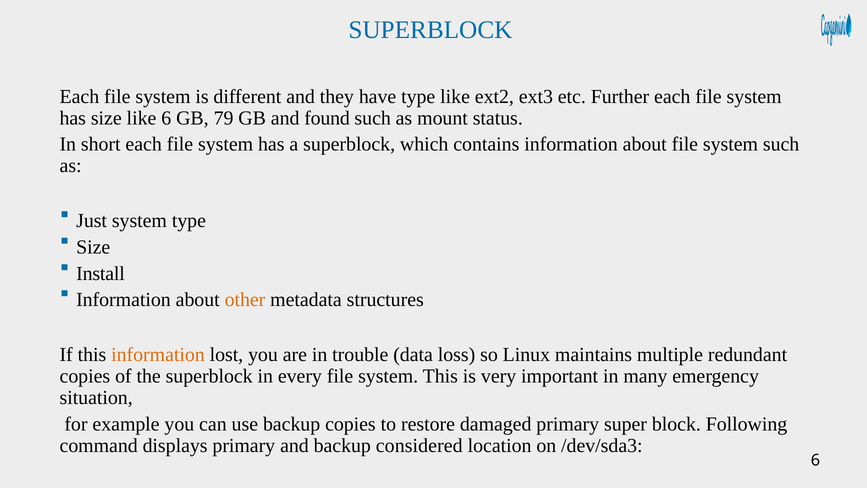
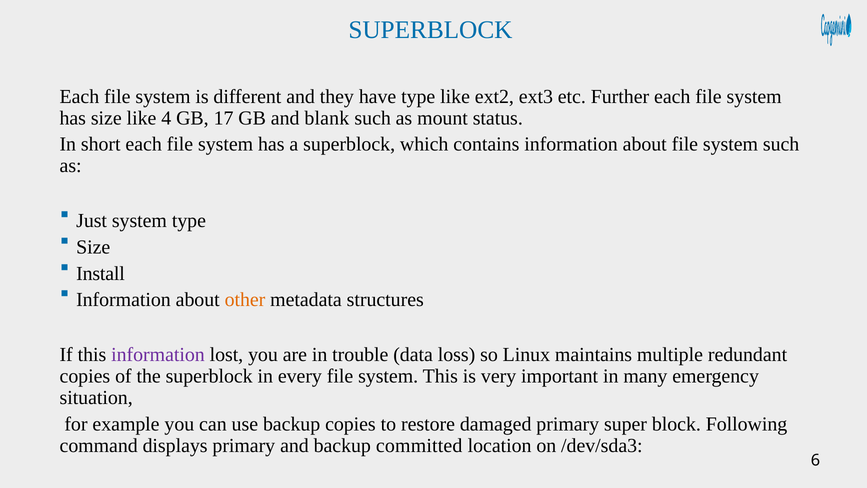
like 6: 6 -> 4 (166, 118)
79: 79 -> 17 (224, 118)
found: found -> blank (327, 118)
information colour: orange -> purple (158, 355)
considered: considered -> committed (419, 445)
